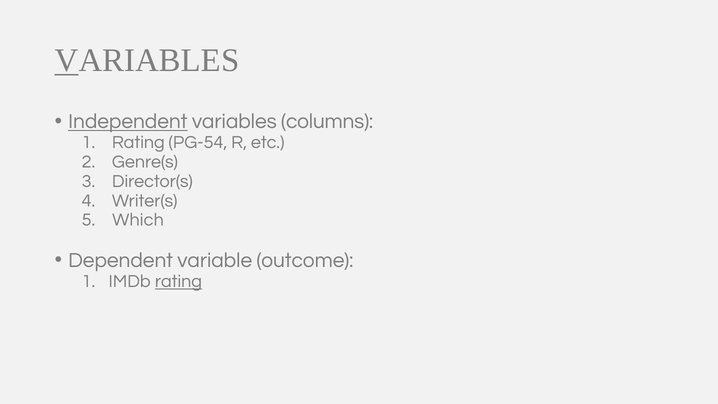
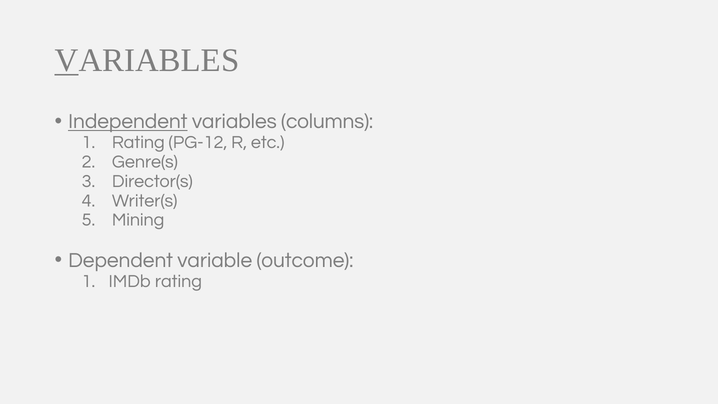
PG-54: PG-54 -> PG-12 (198, 142)
Which: Which -> Mining (138, 220)
rating underline: present -> none (178, 281)
